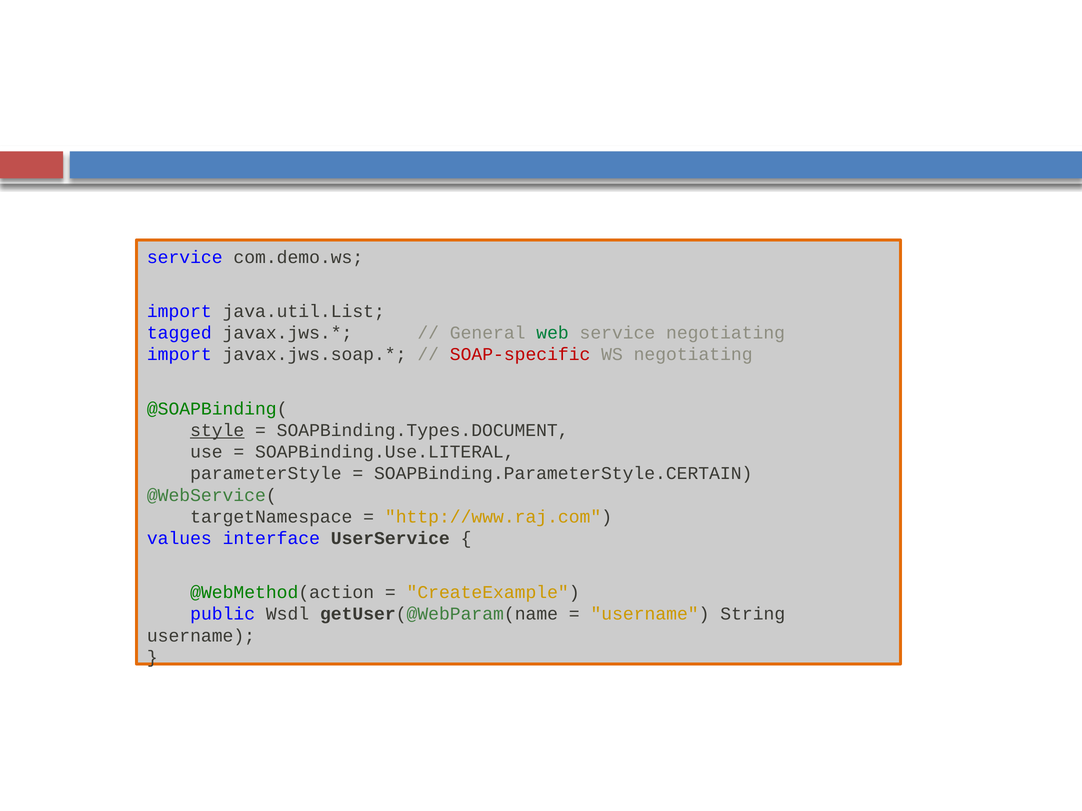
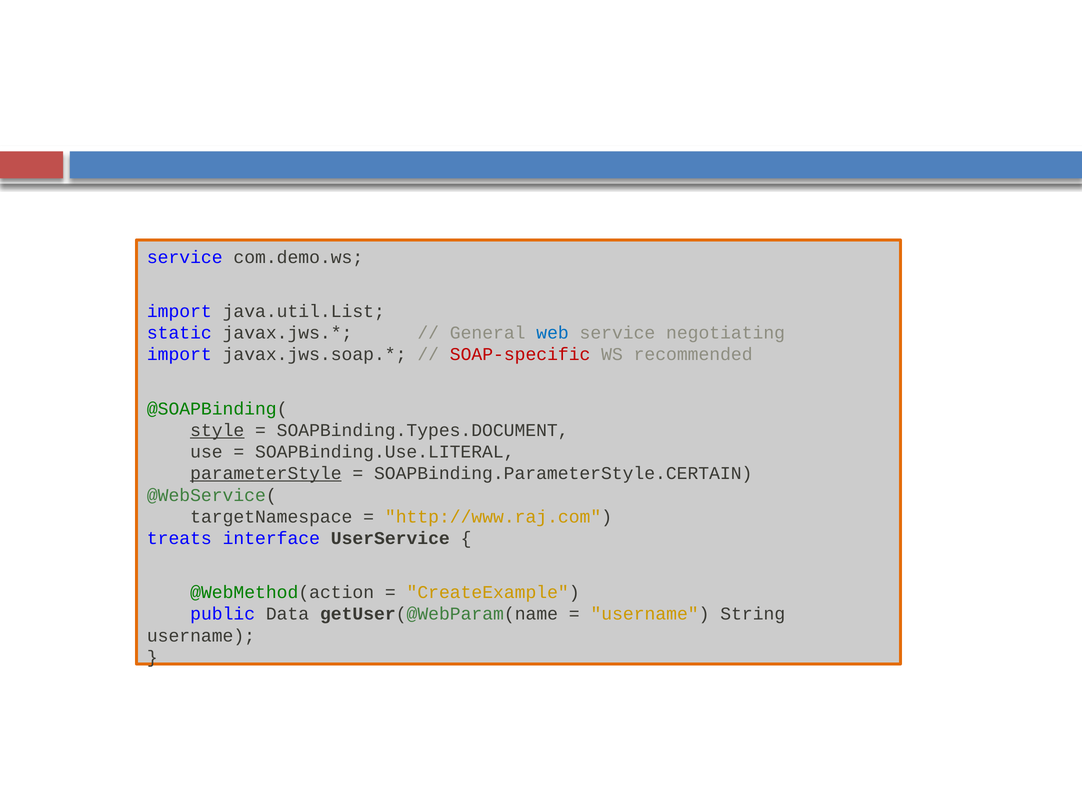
tagged: tagged -> static (179, 333)
web colour: green -> blue (553, 333)
WS negotiating: negotiating -> recommended (693, 355)
parameterStyle underline: none -> present (266, 474)
values: values -> treats (179, 539)
Wsdl: Wsdl -> Data (288, 614)
